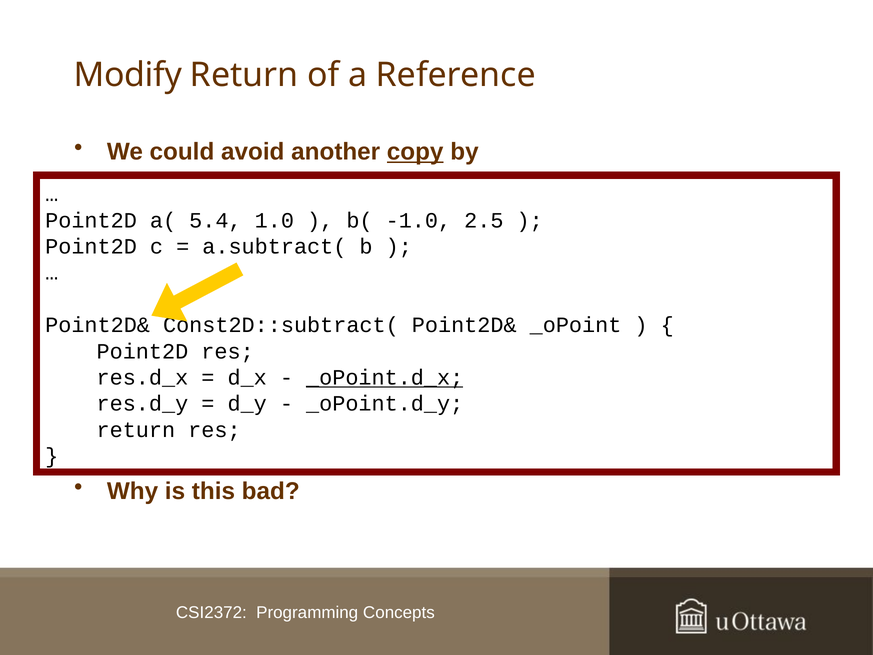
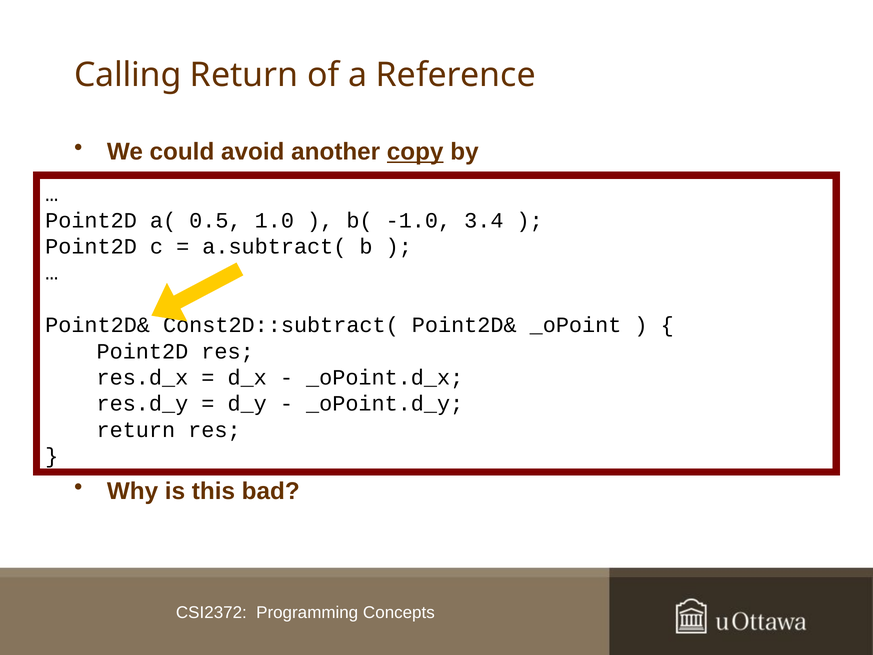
Modify: Modify -> Calling (128, 75)
5.4: 5.4 -> 0.5 (215, 220)
2.5: 2.5 -> 3.4 (484, 220)
_oPoint.d_x underline: present -> none (385, 377)
